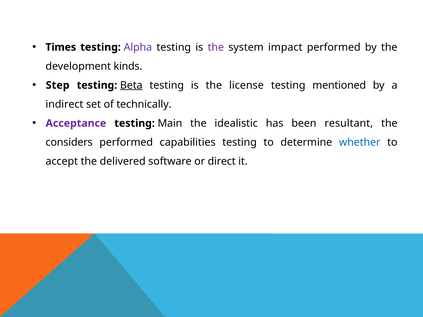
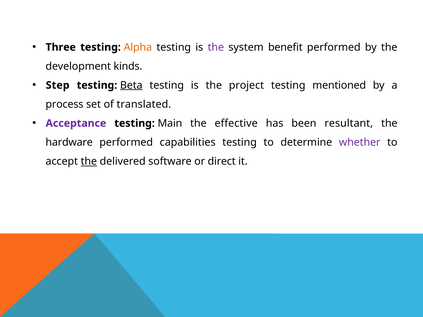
Times: Times -> Three (61, 47)
Alpha colour: purple -> orange (138, 47)
impact: impact -> benefit (285, 47)
license: license -> project (246, 85)
indirect: indirect -> process (65, 104)
technically: technically -> translated (144, 104)
idealistic: idealistic -> effective (236, 123)
considers: considers -> hardware (69, 142)
whether colour: blue -> purple (360, 142)
the underline: none -> present (89, 161)
